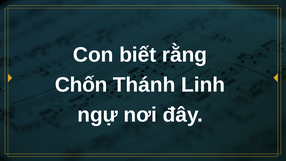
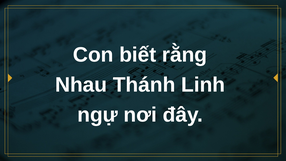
Chốn: Chốn -> Nhau (81, 85)
